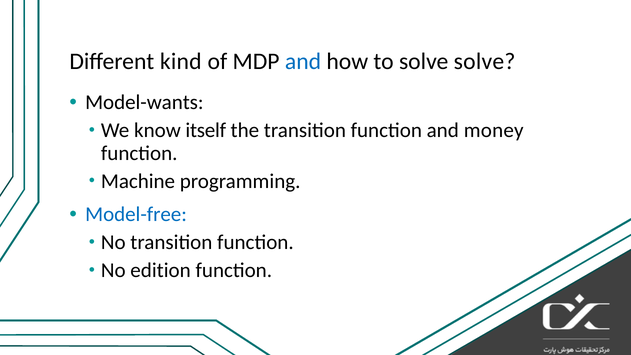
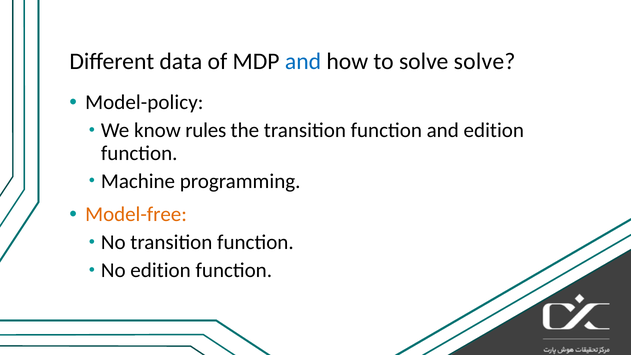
kind: kind -> data (181, 61)
Model-wants: Model-wants -> Model-policy (144, 102)
itself: itself -> rules (206, 130)
and money: money -> edition (494, 130)
Model-free colour: blue -> orange (136, 214)
